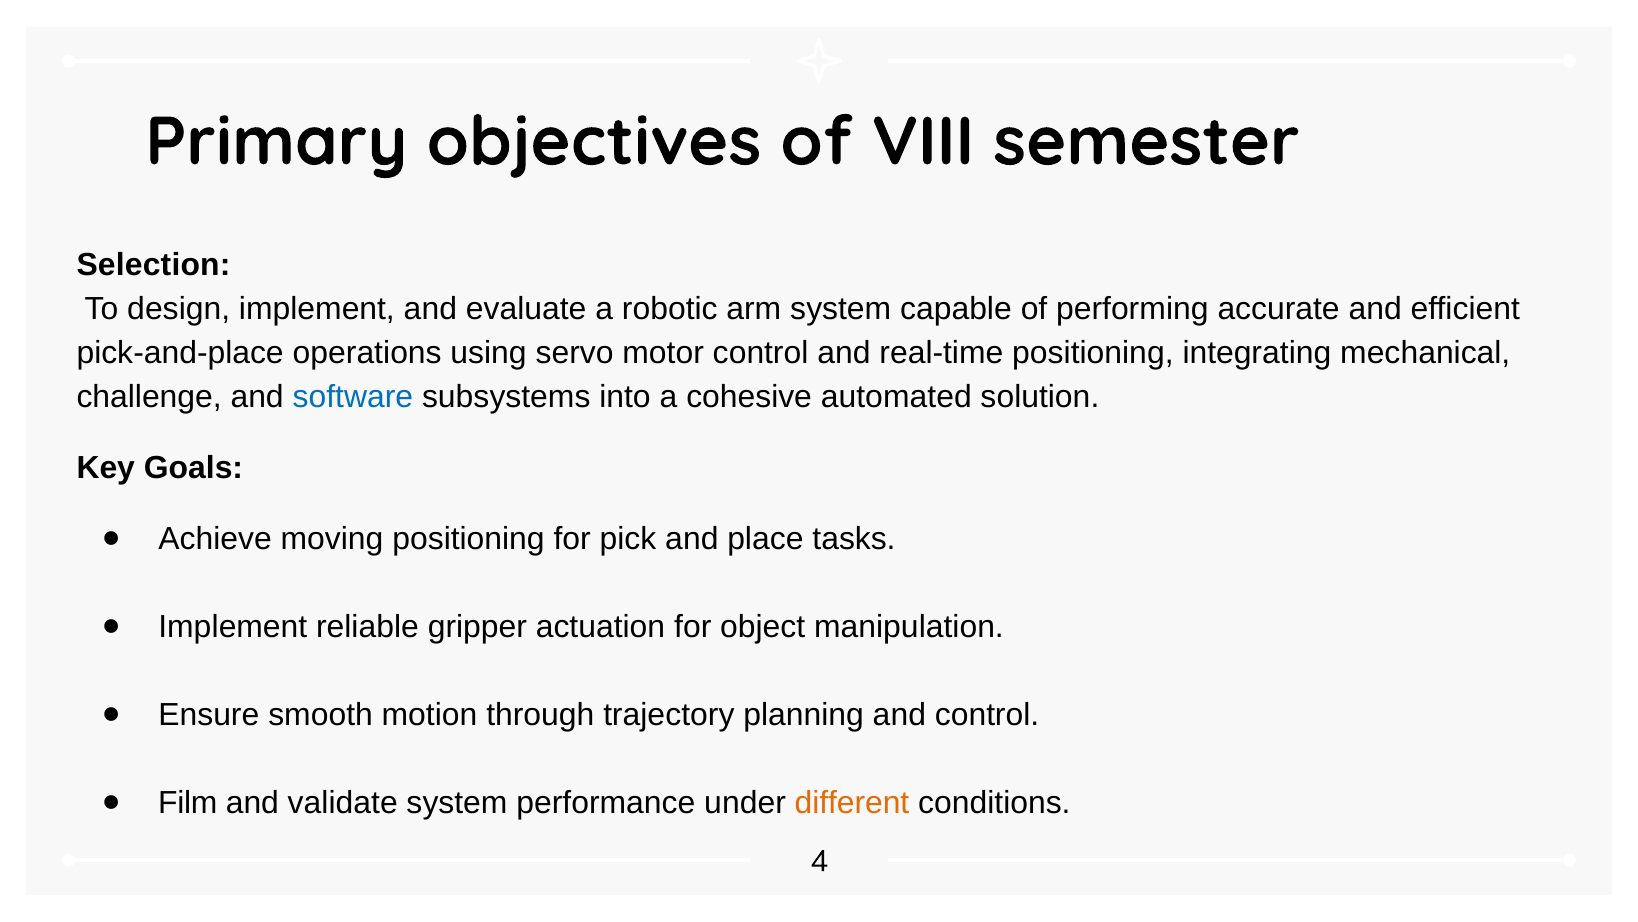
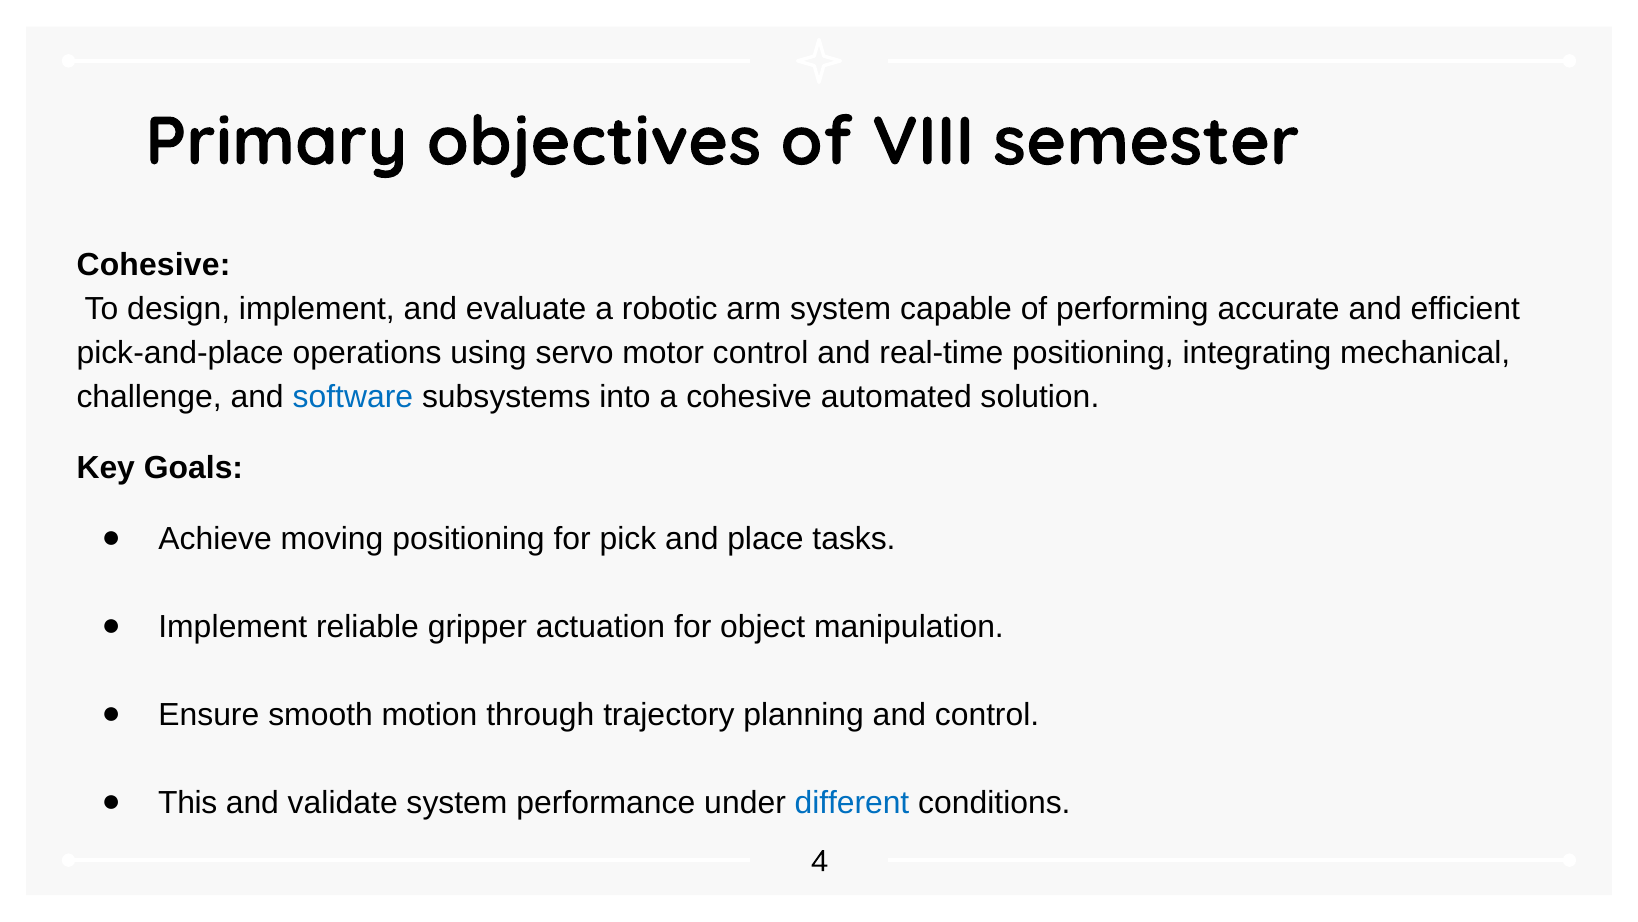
Selection: Selection -> Cohesive (153, 265)
Film: Film -> This (188, 802)
different colour: orange -> blue (852, 802)
